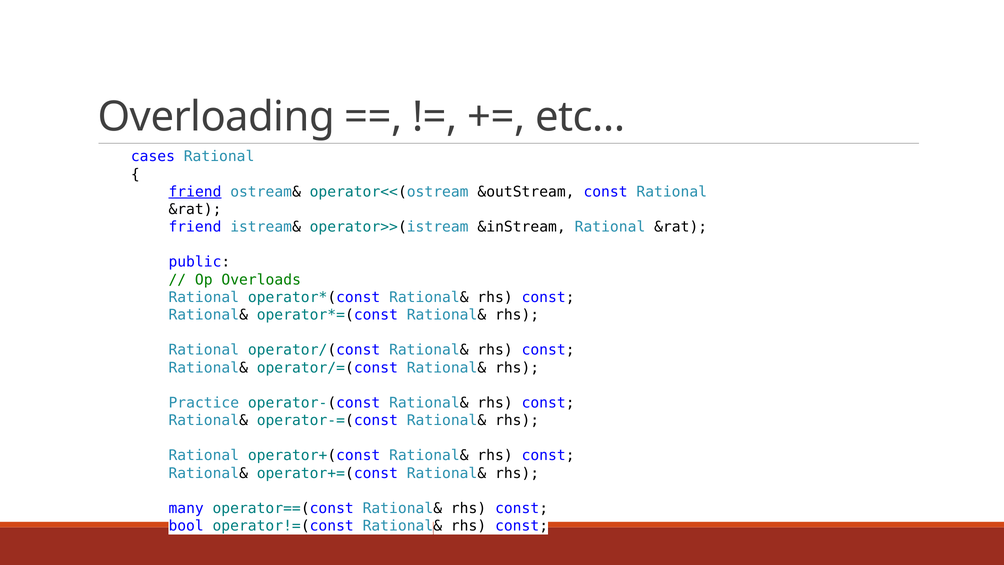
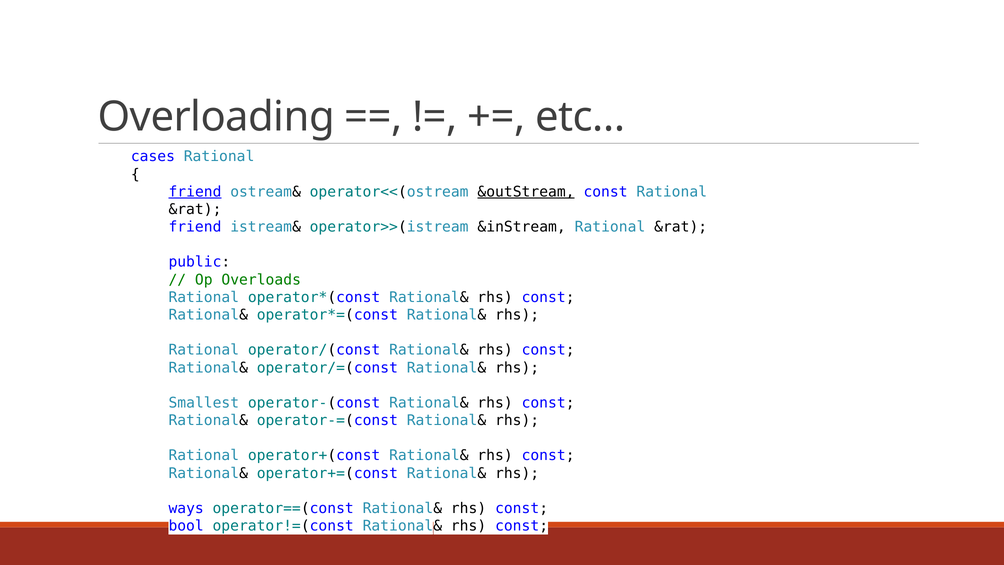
&outStream underline: none -> present (526, 192)
Practice: Practice -> Smallest (204, 403)
many: many -> ways (186, 508)
